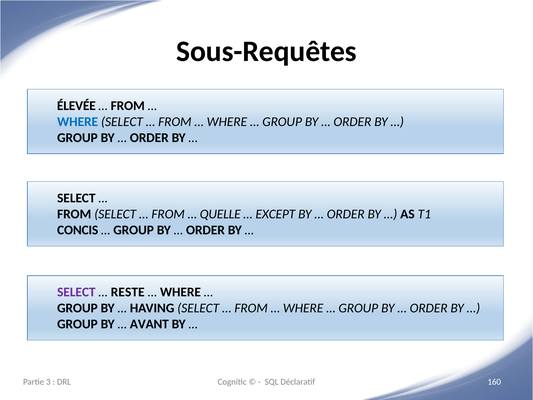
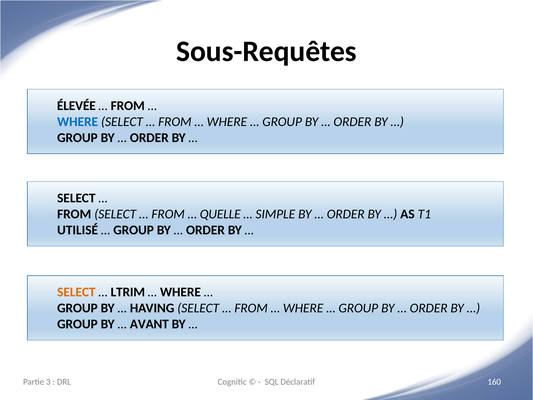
EXCEPT: EXCEPT -> SIMPLE (275, 214)
CONCIS: CONCIS -> UTILISÉ (78, 230)
SELECT colour: purple -> orange (76, 292)
RESTE: RESTE -> LTRIM (128, 292)
